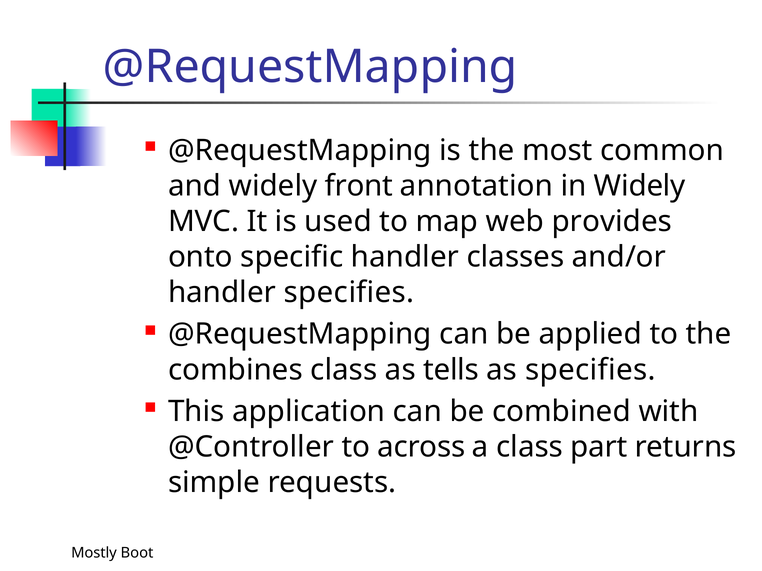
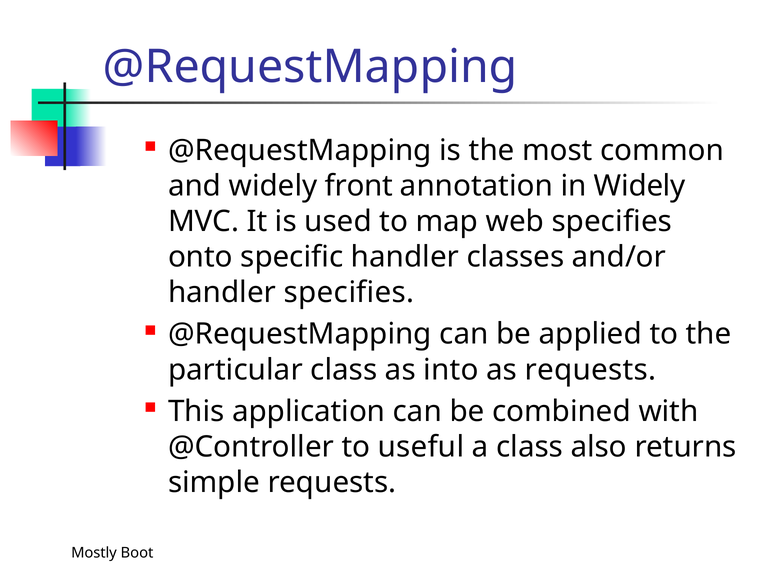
web provides: provides -> specifies (612, 222)
combines: combines -> particular (235, 370)
tells: tells -> into (451, 370)
as specifies: specifies -> requests (590, 370)
across: across -> useful (421, 447)
part: part -> also (599, 447)
